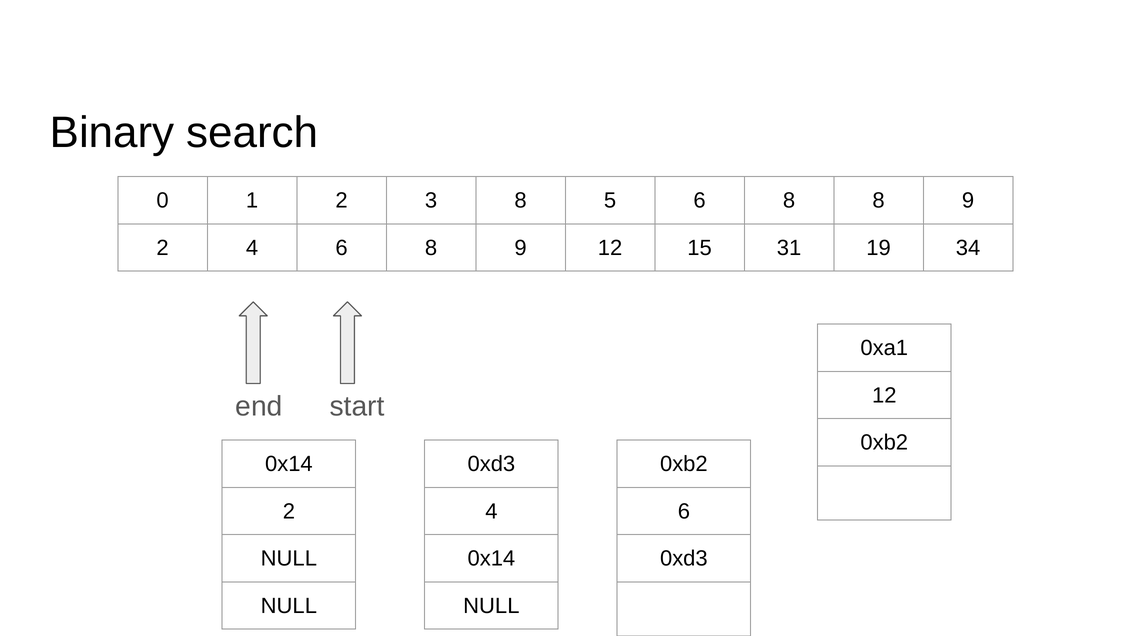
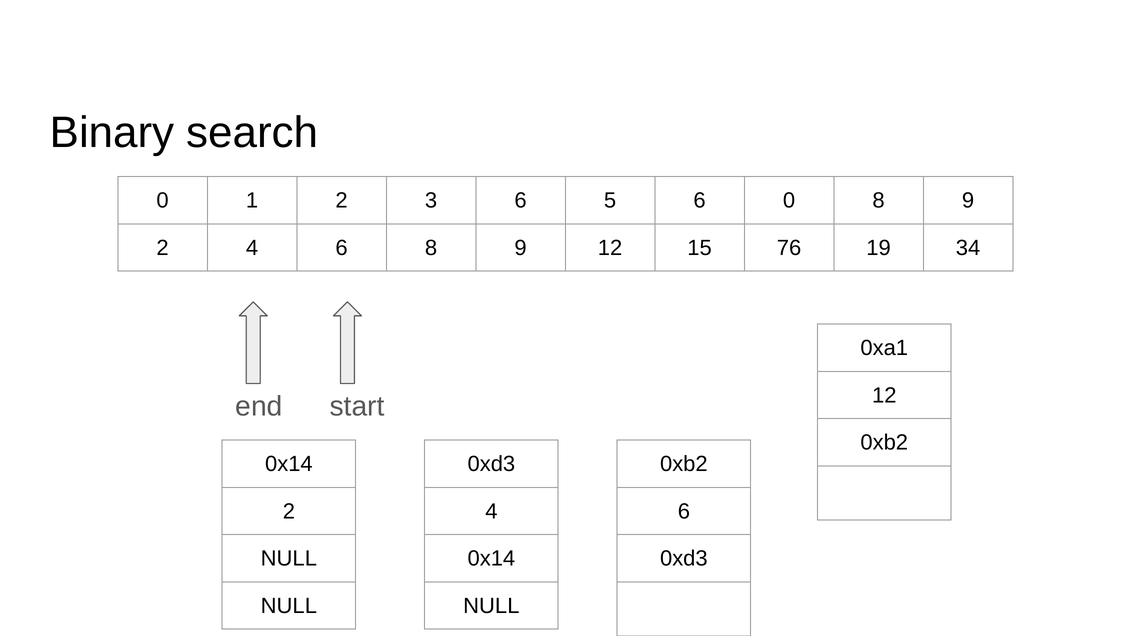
3 8: 8 -> 6 (521, 201)
5 6 8: 8 -> 0 (789, 201)
31: 31 -> 76 (789, 248)
